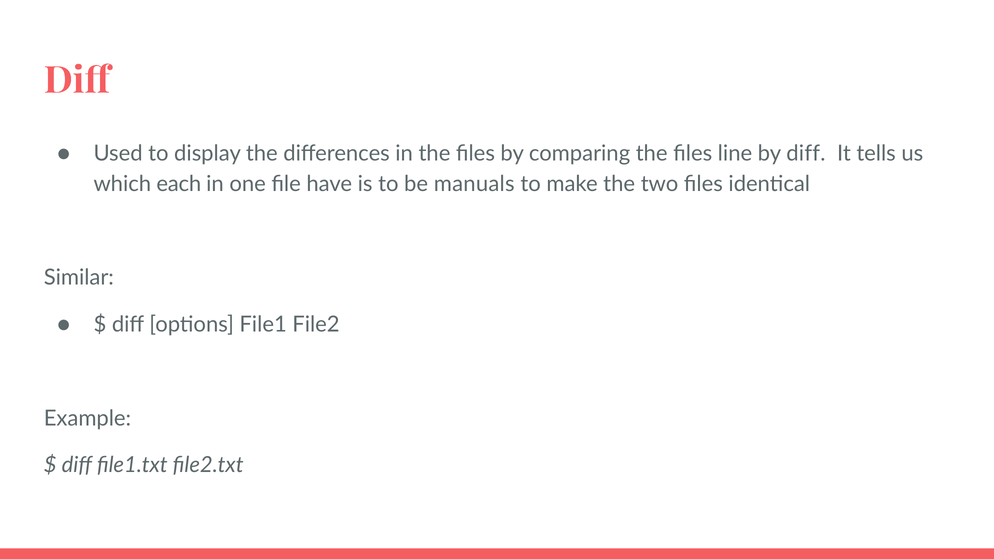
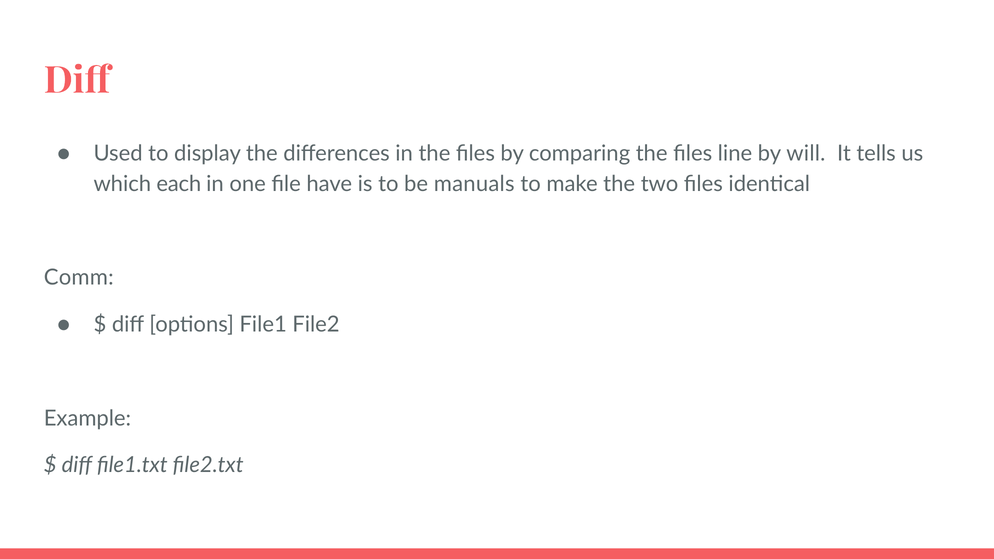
by diff: diff -> will (806, 154)
Similar: Similar -> Comm (79, 278)
